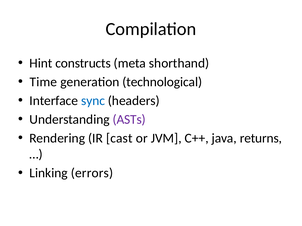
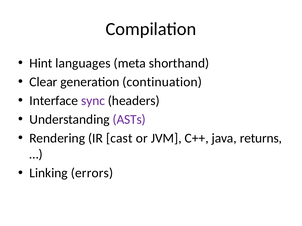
constructs: constructs -> languages (83, 63)
Time: Time -> Clear (43, 82)
technological: technological -> continuation (162, 82)
sync colour: blue -> purple (93, 101)
